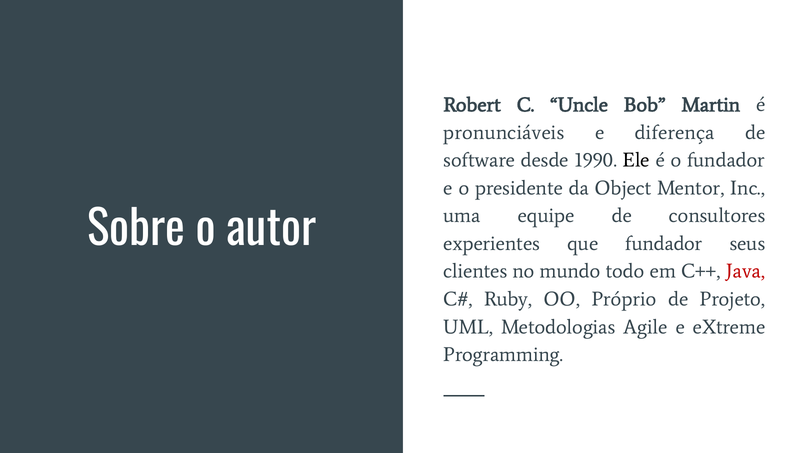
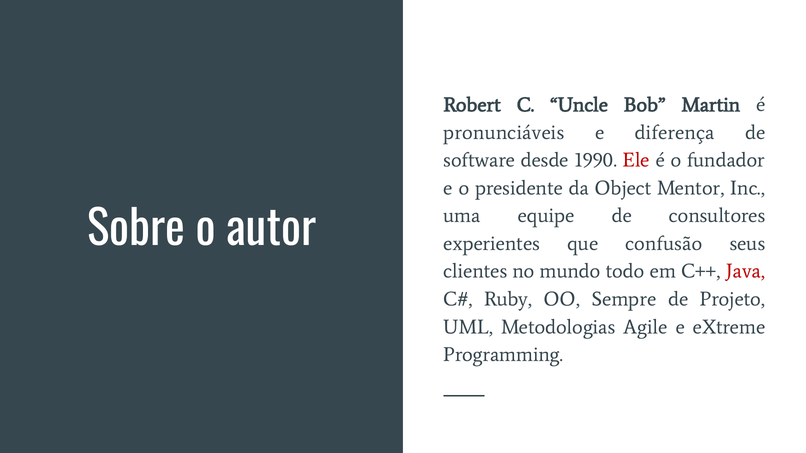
Ele colour: black -> red (636, 160)
que fundador: fundador -> confusão (664, 244)
Próprio: Próprio -> Sempre (624, 299)
